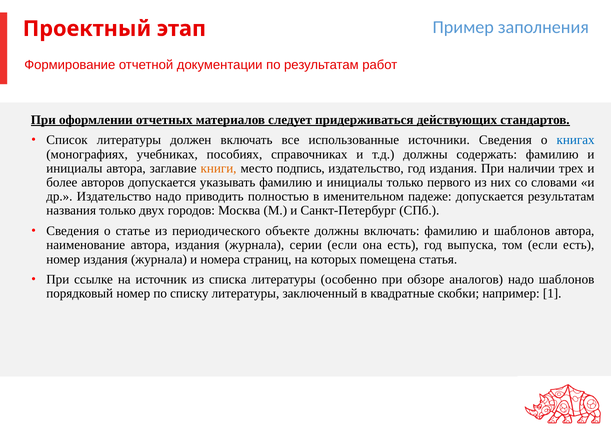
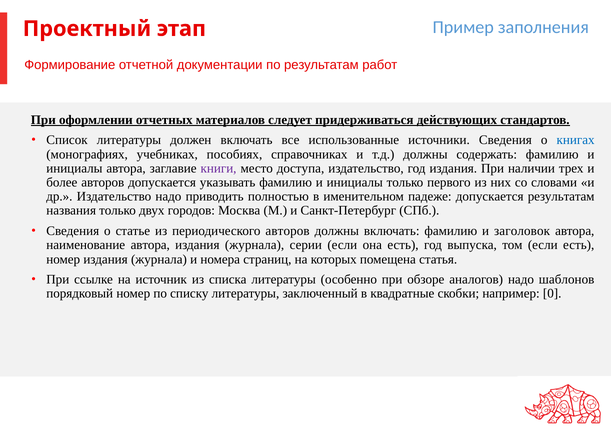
книги colour: orange -> purple (219, 168)
подпись: подпись -> доступа (301, 168)
периодического объекте: объекте -> авторов (288, 231)
и шаблонов: шаблонов -> заголовок (522, 231)
1: 1 -> 0 (552, 294)
